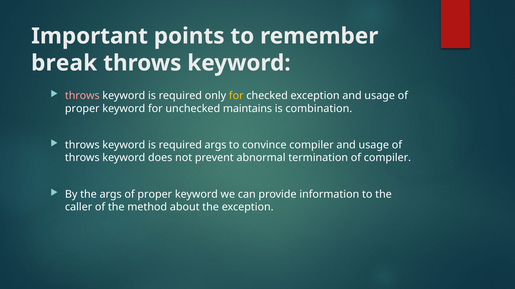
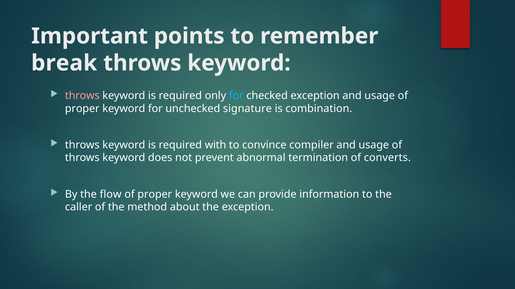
for colour: yellow -> light blue (236, 96)
maintains: maintains -> signature (247, 109)
required args: args -> with (215, 145)
of compiler: compiler -> converts (387, 158)
the args: args -> flow (111, 195)
